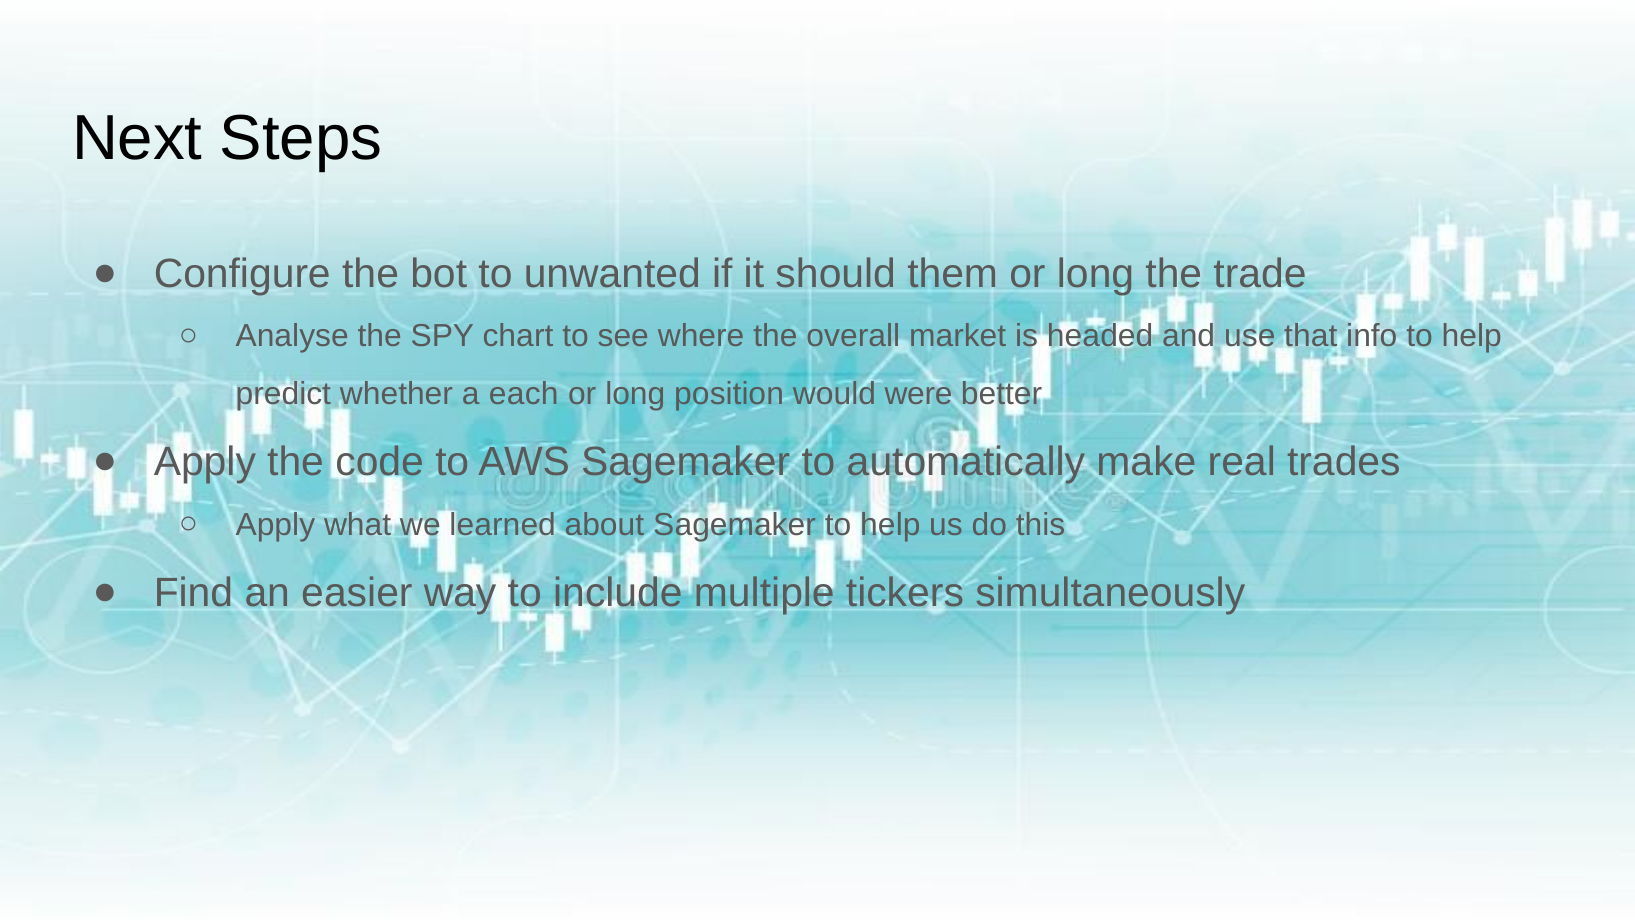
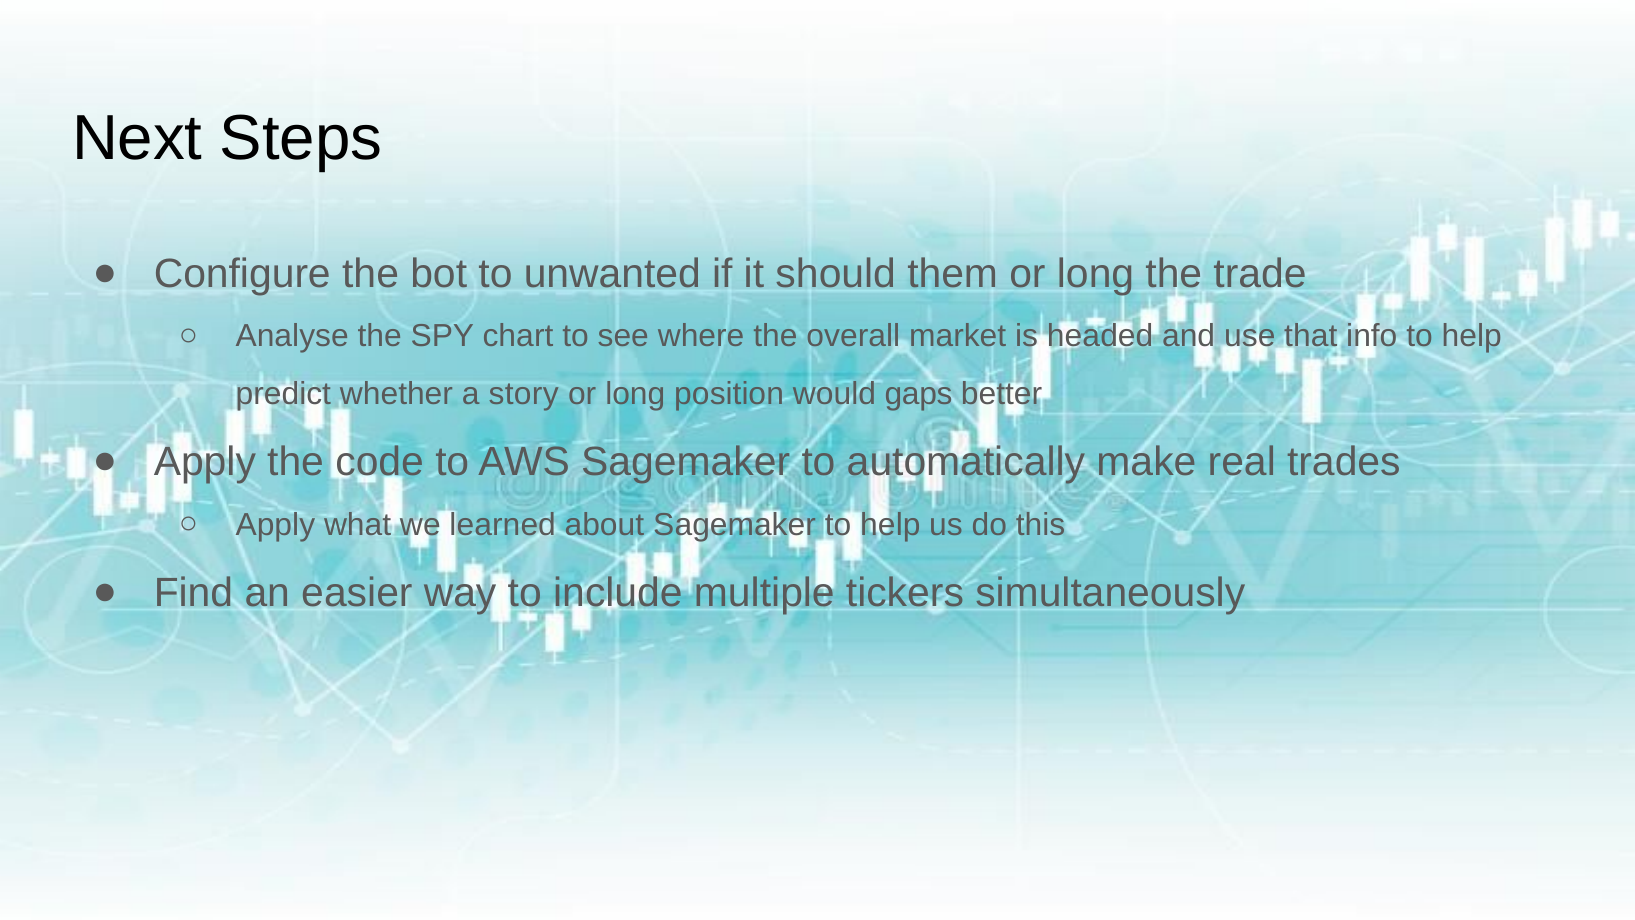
each: each -> story (524, 394)
were: were -> gaps (919, 394)
